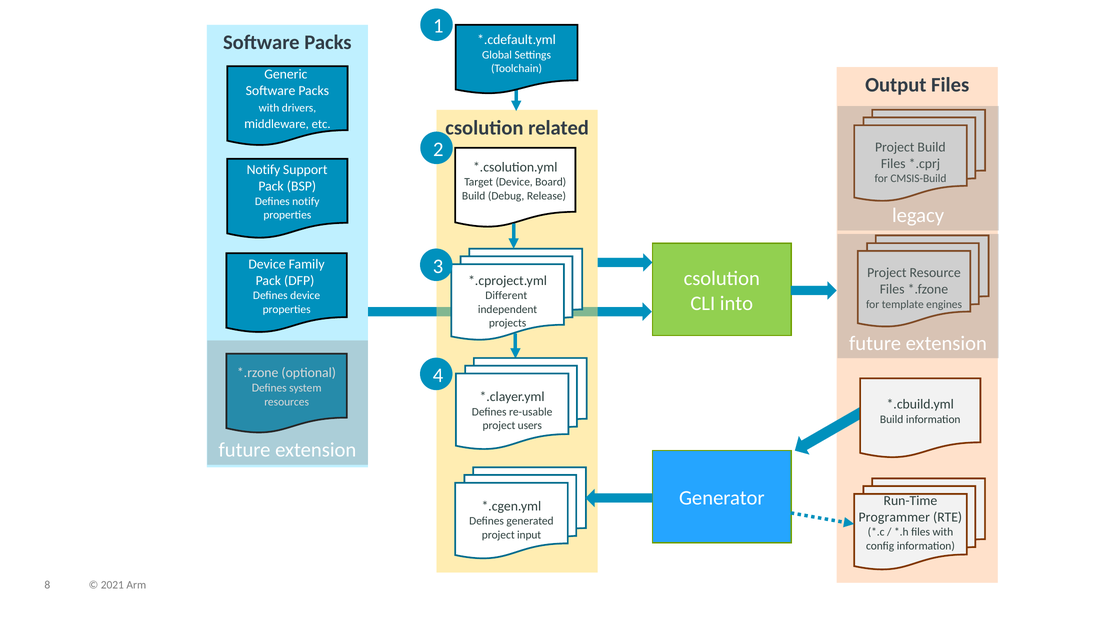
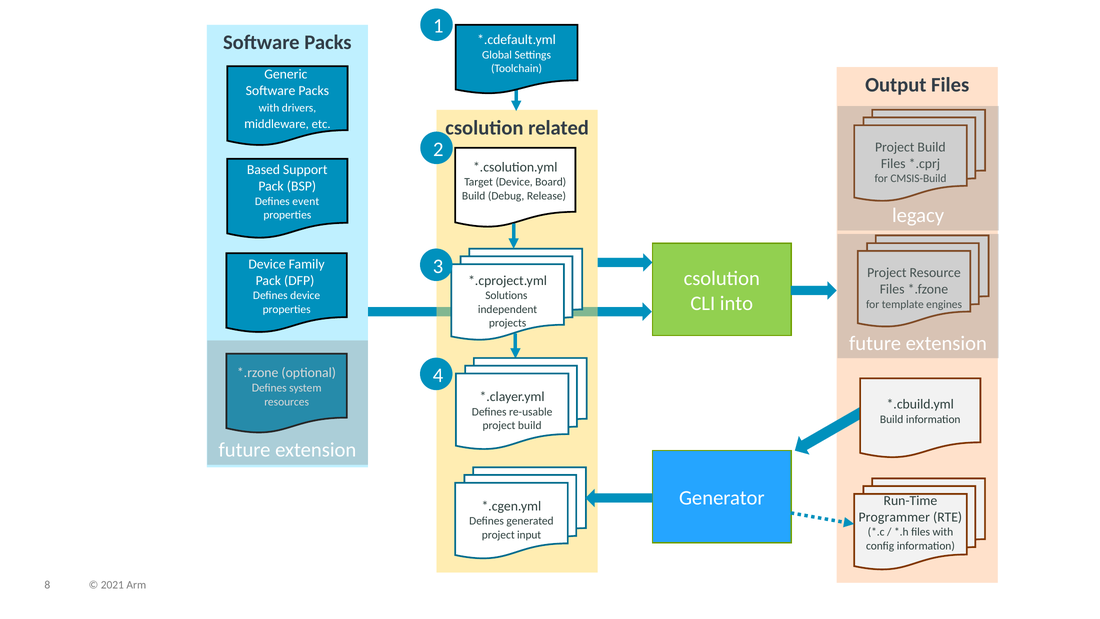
Notify: Notify -> Based (263, 170)
Defines notify: notify -> event (306, 201)
Different: Different -> Solutions (506, 295)
users: users -> build (530, 425)
